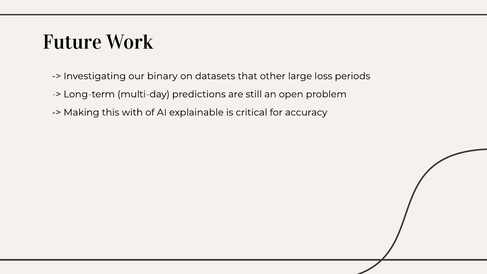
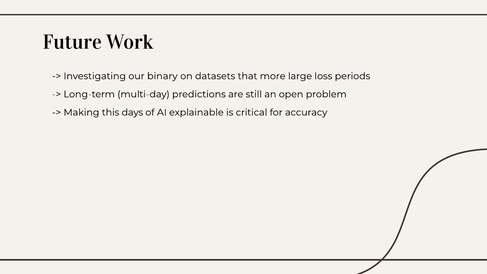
other: other -> more (273, 76)
with: with -> days (132, 112)
